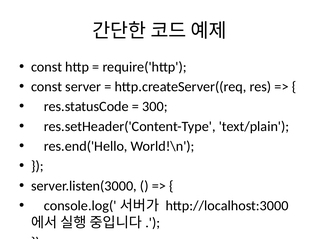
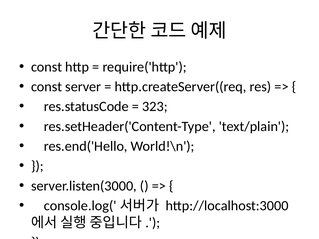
300: 300 -> 323 (155, 107)
